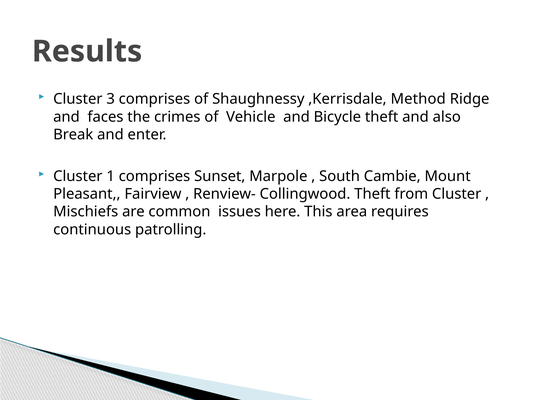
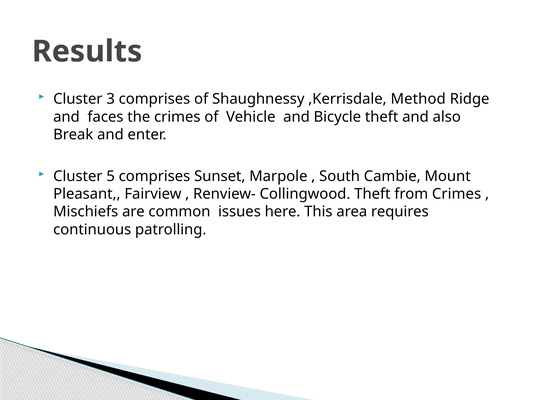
1: 1 -> 5 (111, 176)
from Cluster: Cluster -> Crimes (457, 194)
